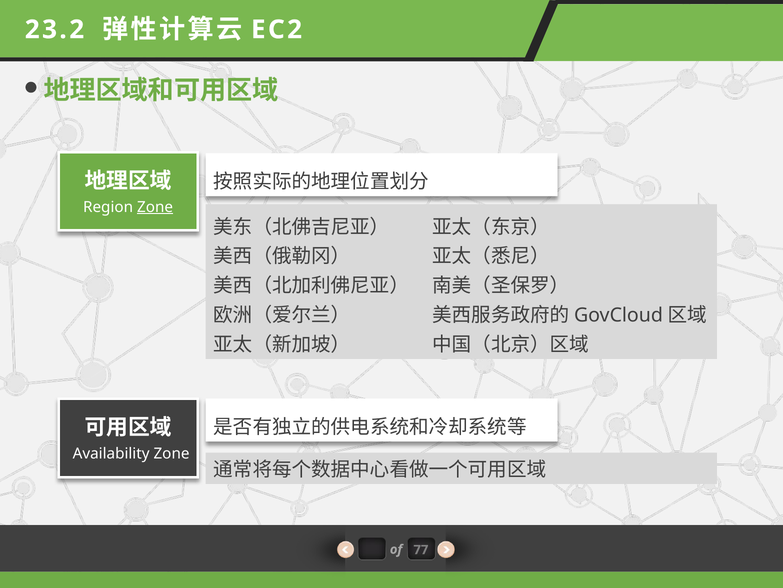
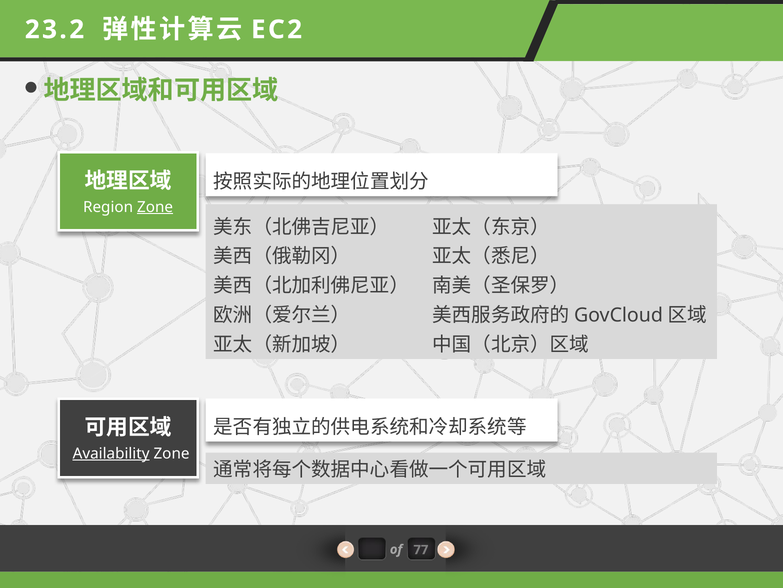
Availability underline: none -> present (111, 453)
